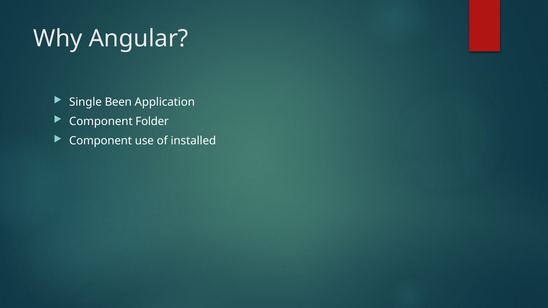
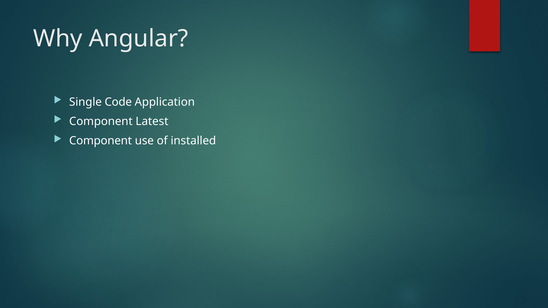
Been: Been -> Code (118, 102)
Folder: Folder -> Latest (152, 121)
